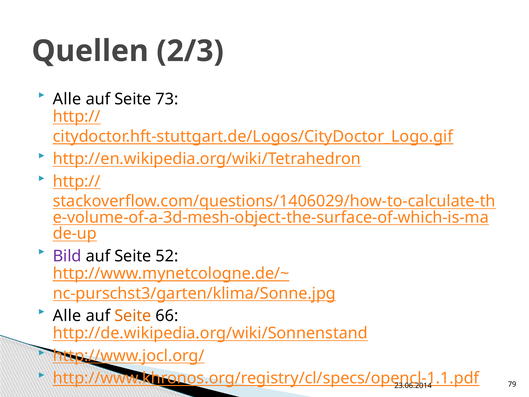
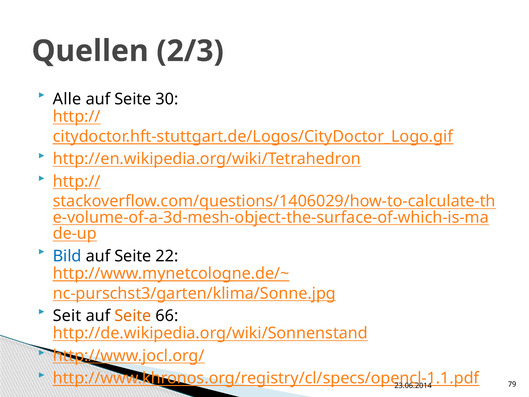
73: 73 -> 30 (167, 99)
Bild colour: purple -> blue (67, 256)
52: 52 -> 22 (167, 256)
Alle: Alle -> Seit (67, 316)
